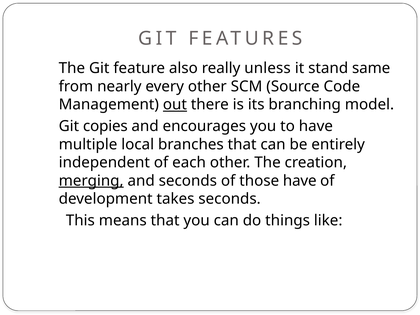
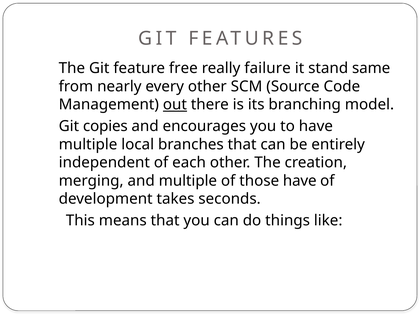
also: also -> free (183, 68)
unless: unless -> failure (268, 68)
merging underline: present -> none (91, 181)
and seconds: seconds -> multiple (188, 181)
